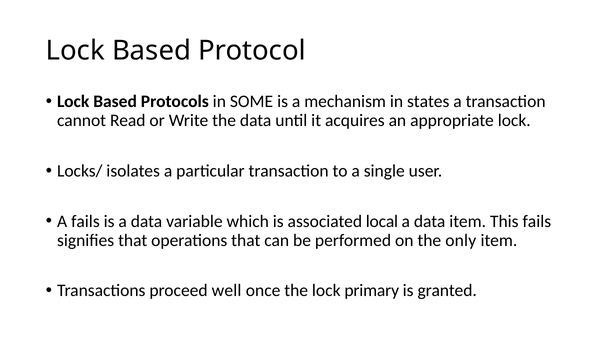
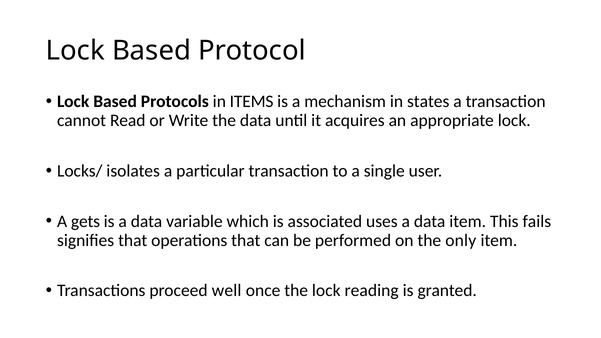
SOME: SOME -> ITEMS (252, 102)
A fails: fails -> gets (86, 221)
local: local -> uses (382, 221)
primary: primary -> reading (372, 291)
